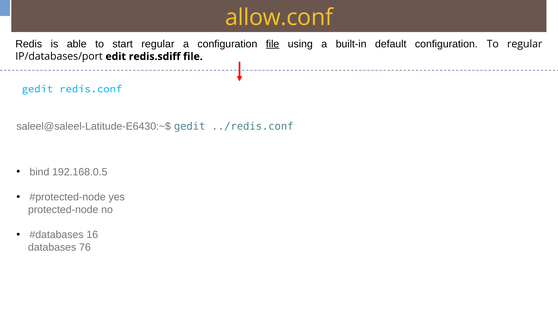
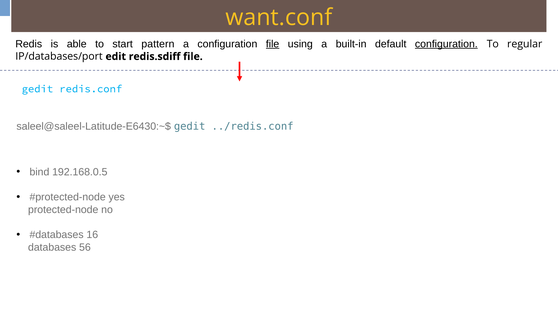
allow.conf: allow.conf -> want.conf (279, 18)
start regular: regular -> pattern (158, 44)
configuration underline: none -> present (446, 44)
76: 76 -> 56 (85, 247)
